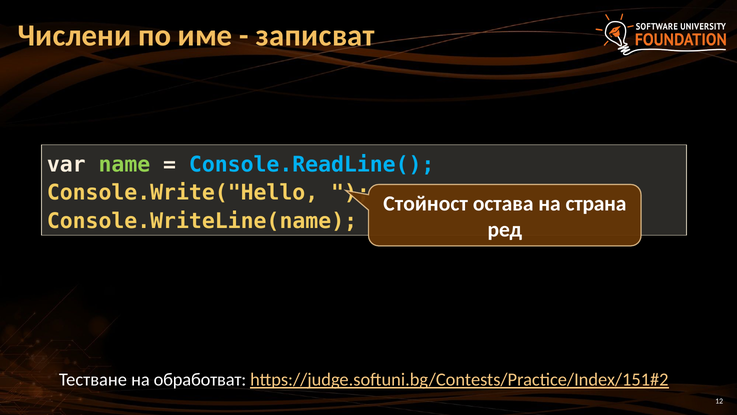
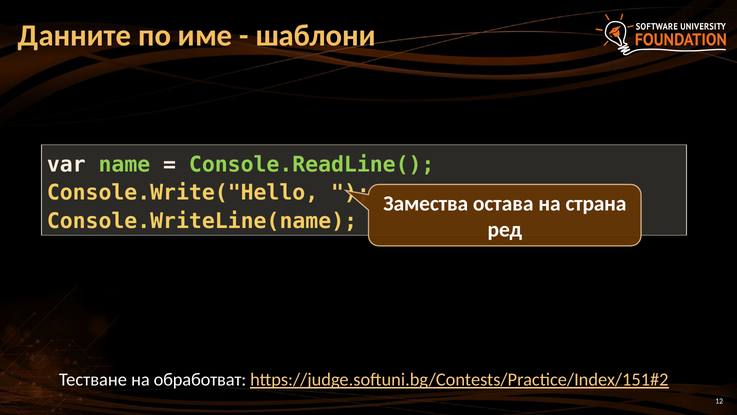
Числени: Числени -> Данните (75, 36)
записват: записват -> шаблони (316, 36)
Console.ReadLine( colour: light blue -> light green (312, 164)
Стойност: Стойност -> Замества (426, 204)
